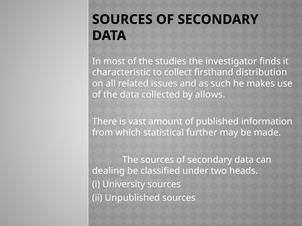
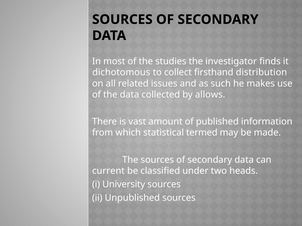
characteristic: characteristic -> dichotomous (121, 73)
further: further -> termed (202, 133)
dealing: dealing -> current (108, 171)
